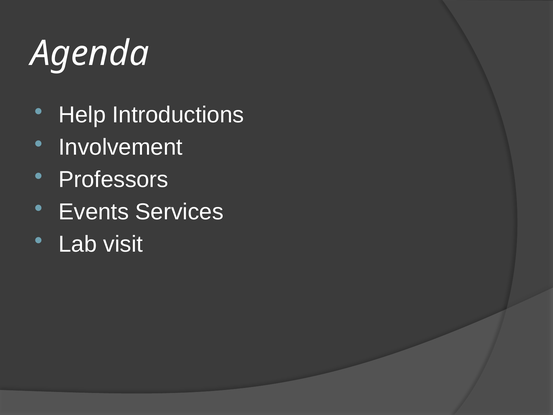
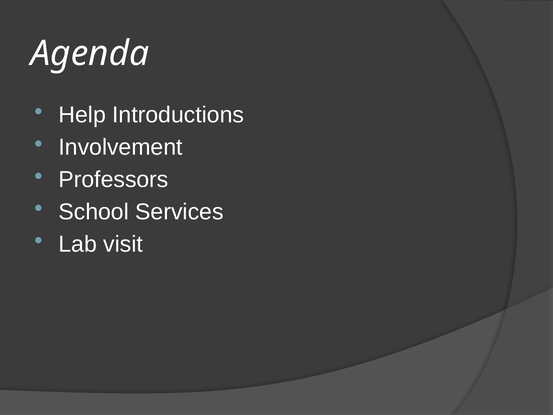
Events: Events -> School (94, 212)
